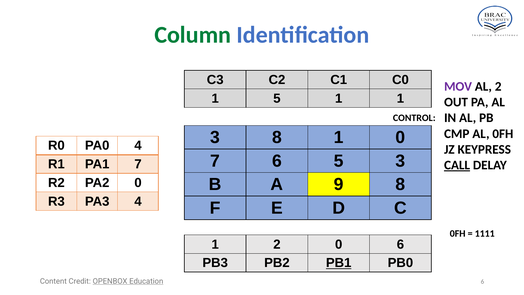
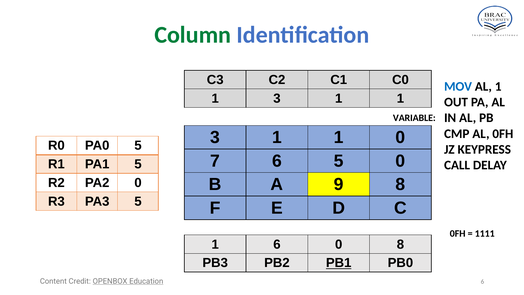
MOV colour: purple -> blue (458, 86)
AL 2: 2 -> 1 (498, 86)
5: 5 -> 3 (277, 98)
CONTROL: CONTROL -> VARIABLE (414, 118)
8: 8 -> 1 (277, 137)
PA0 4: 4 -> 5 (138, 146)
5 3: 3 -> 0 (400, 161)
PA1 7: 7 -> 5 (138, 164)
CALL underline: present -> none (457, 165)
PA3 4: 4 -> 5 (138, 201)
1 2: 2 -> 6 (277, 244)
0 6: 6 -> 8 (400, 244)
